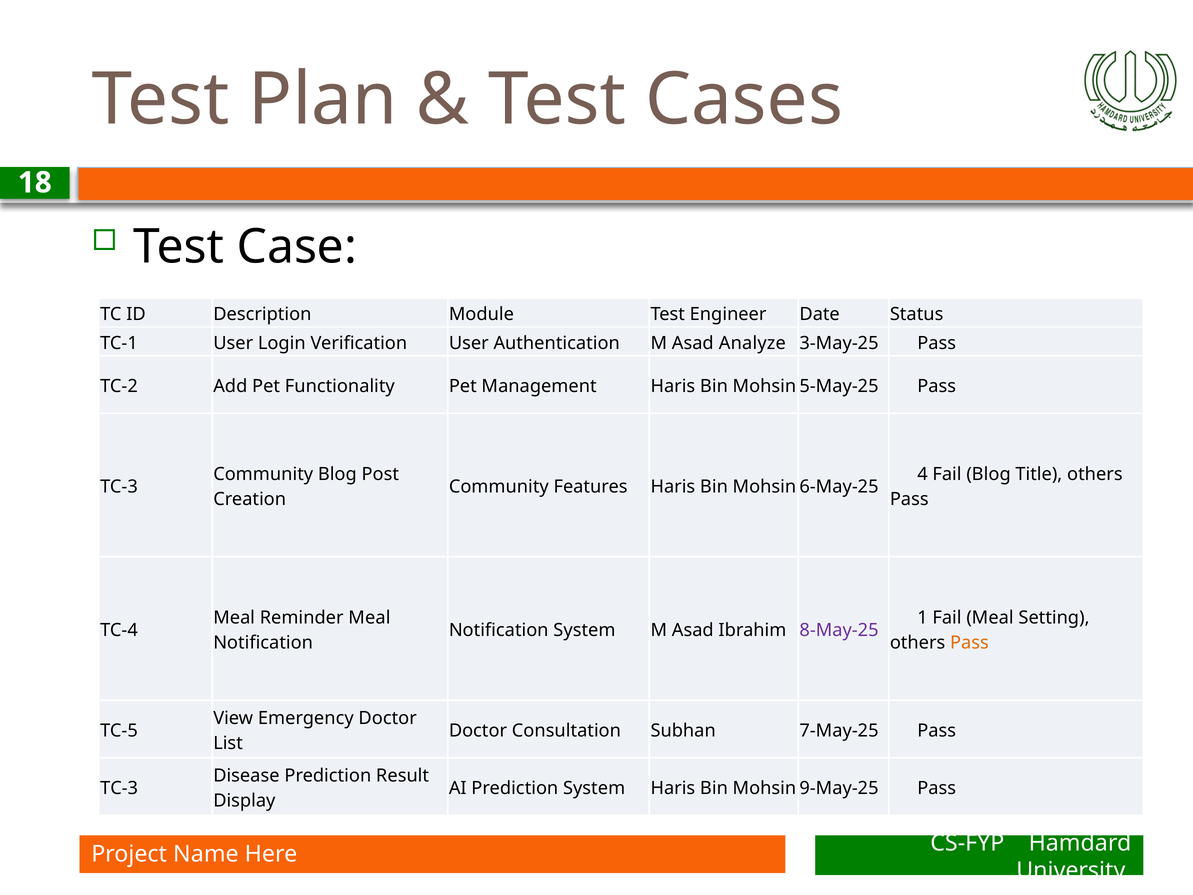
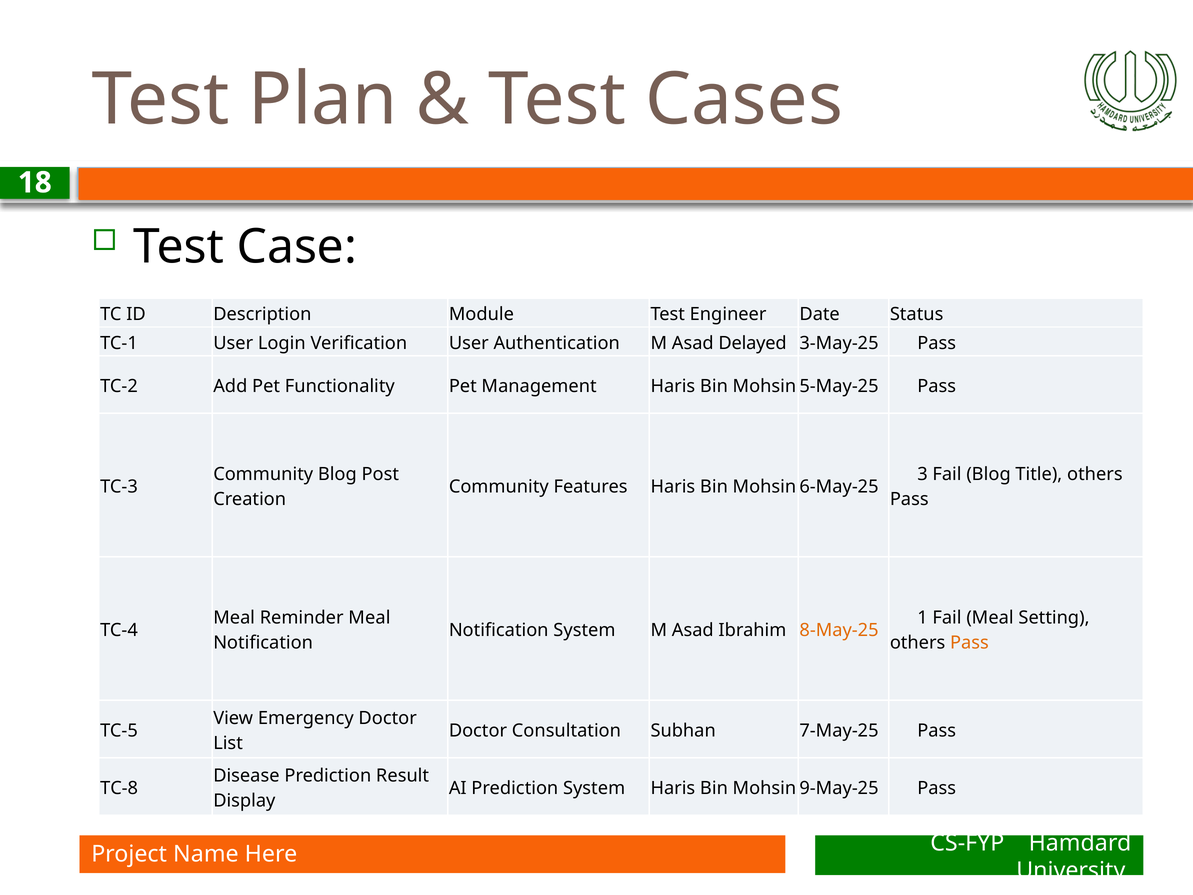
Analyze: Analyze -> Delayed (753, 343)
4: 4 -> 3 (923, 474)
8-May-25 colour: purple -> orange (839, 630)
TC-3: TC-3 -> TC-8 (119, 788)
